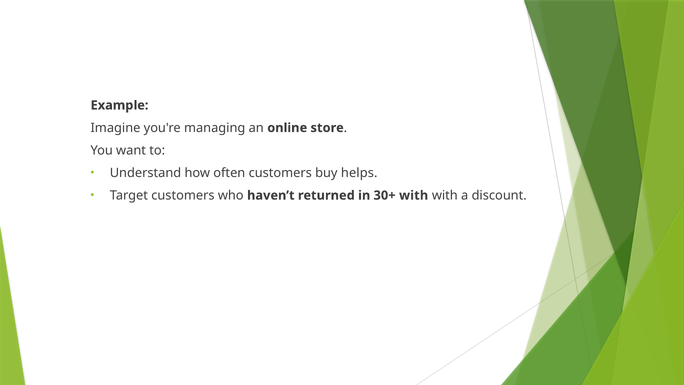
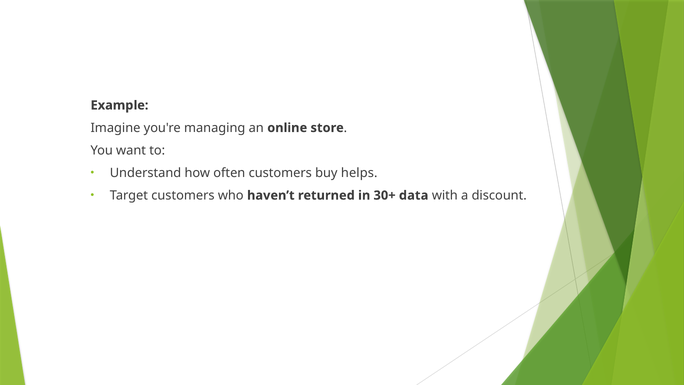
30+ with: with -> data (414, 195)
